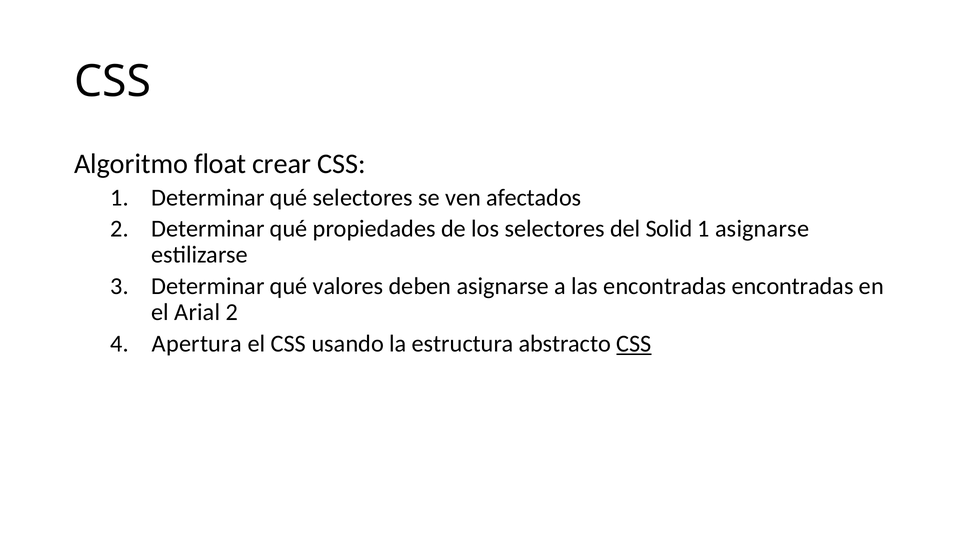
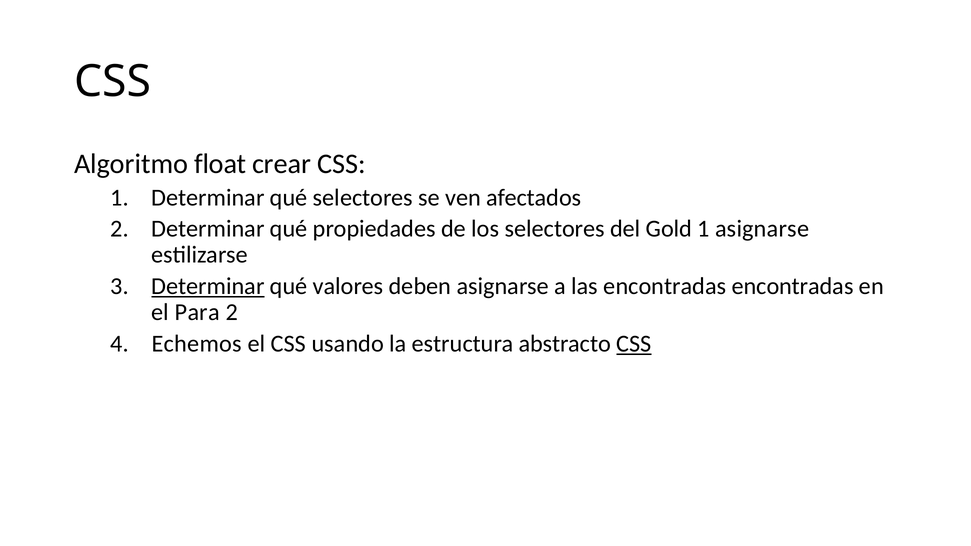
Solid: Solid -> Gold (669, 229)
Determinar underline: none -> present (208, 286)
Arial: Arial -> Para (197, 312)
Apertura: Apertura -> Echemos (197, 344)
